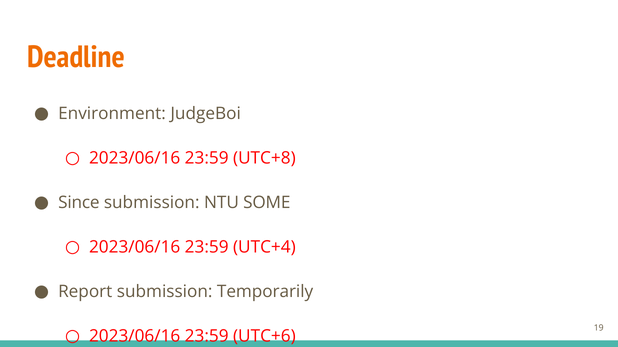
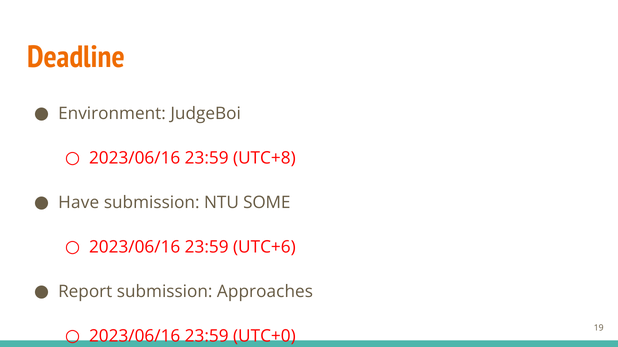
Since: Since -> Have (79, 203)
UTC+4: UTC+4 -> UTC+6 (264, 247)
Temporarily: Temporarily -> Approaches (265, 292)
UTC+6: UTC+6 -> UTC+0 (264, 337)
